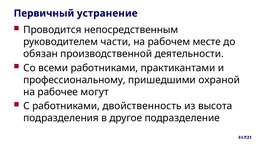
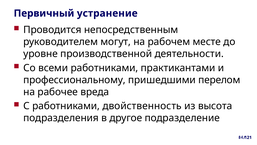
части: части -> могут (116, 42)
обязан: обязан -> уровне (41, 54)
охраной: охраной -> перелом (219, 80)
могут: могут -> вреда (95, 92)
